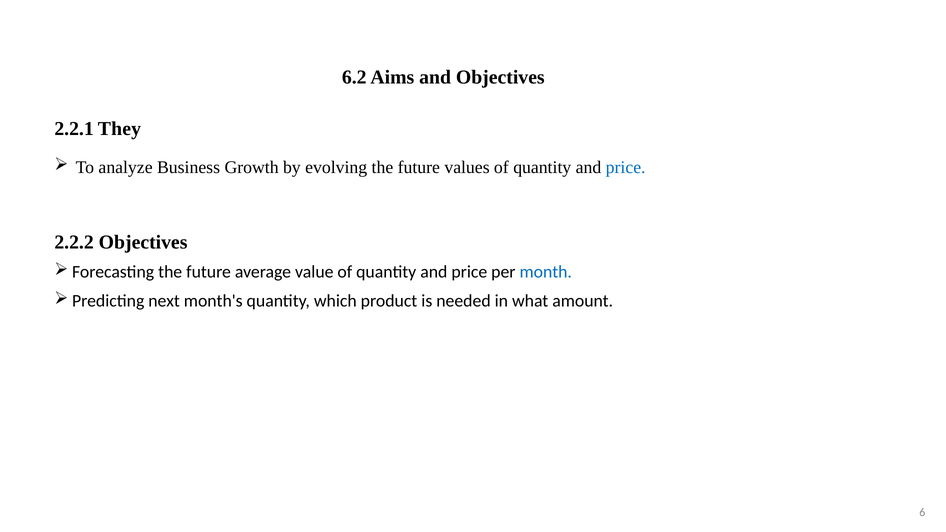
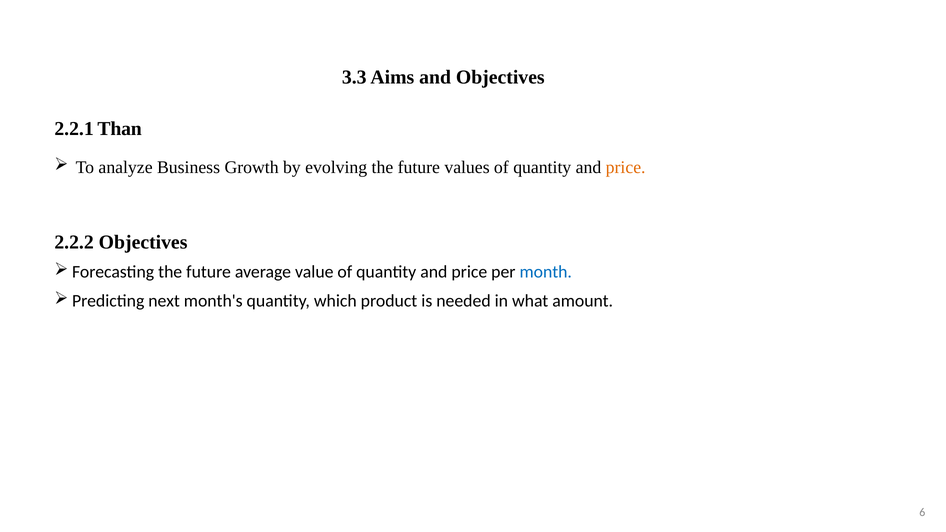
6.2: 6.2 -> 3.3 (354, 77)
They: They -> Than (120, 129)
price colour: blue -> orange (626, 167)
